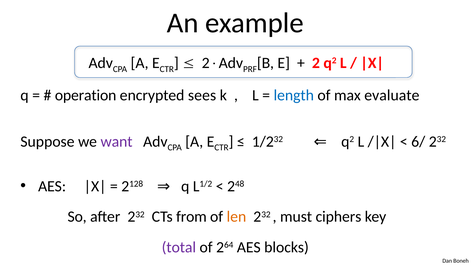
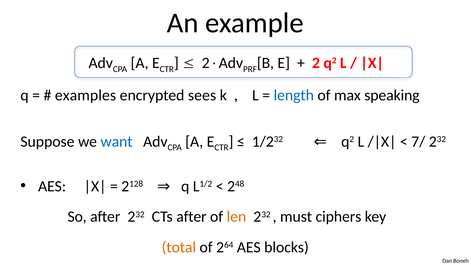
operation: operation -> examples (85, 95)
evaluate: evaluate -> speaking (392, 95)
6/: 6/ -> 7/ (418, 141)
want colour: purple -> blue (117, 141)
CTs from: from -> after (191, 217)
total colour: purple -> orange (179, 247)
